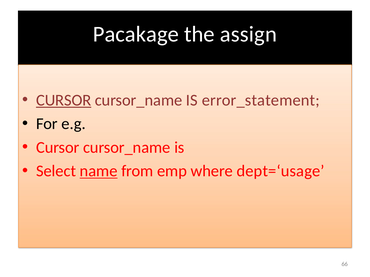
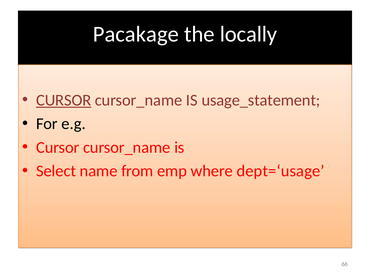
assign: assign -> locally (249, 34)
error_statement: error_statement -> usage_statement (261, 100)
name underline: present -> none (99, 171)
